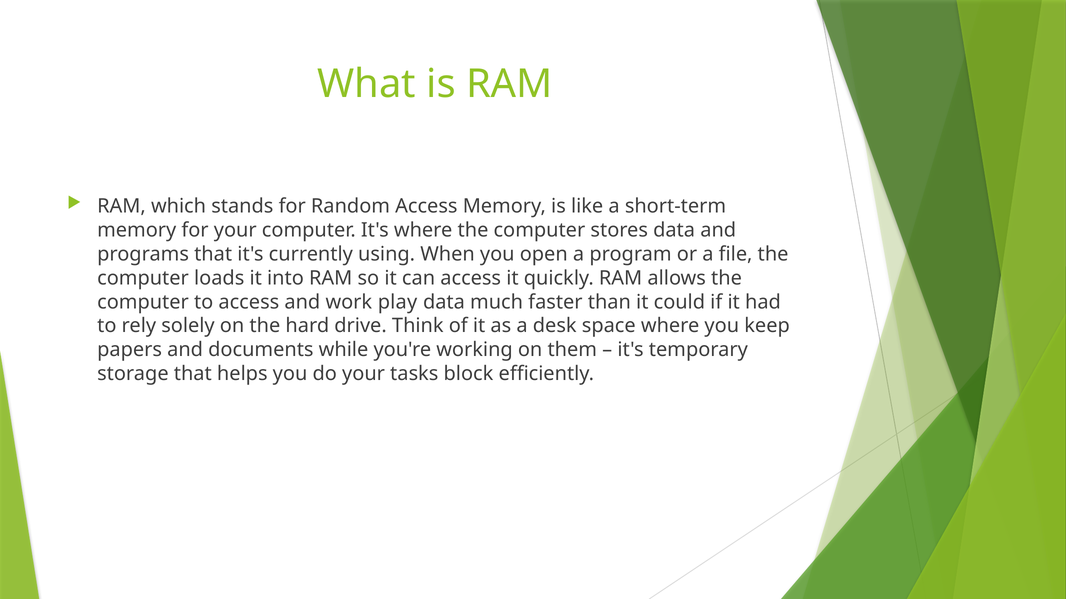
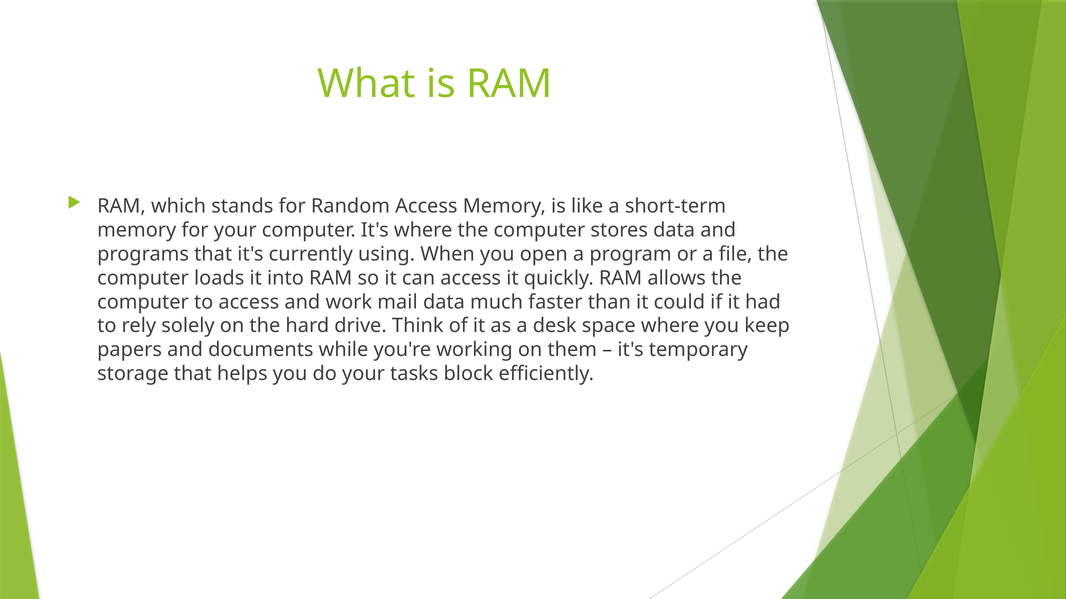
play: play -> mail (398, 302)
